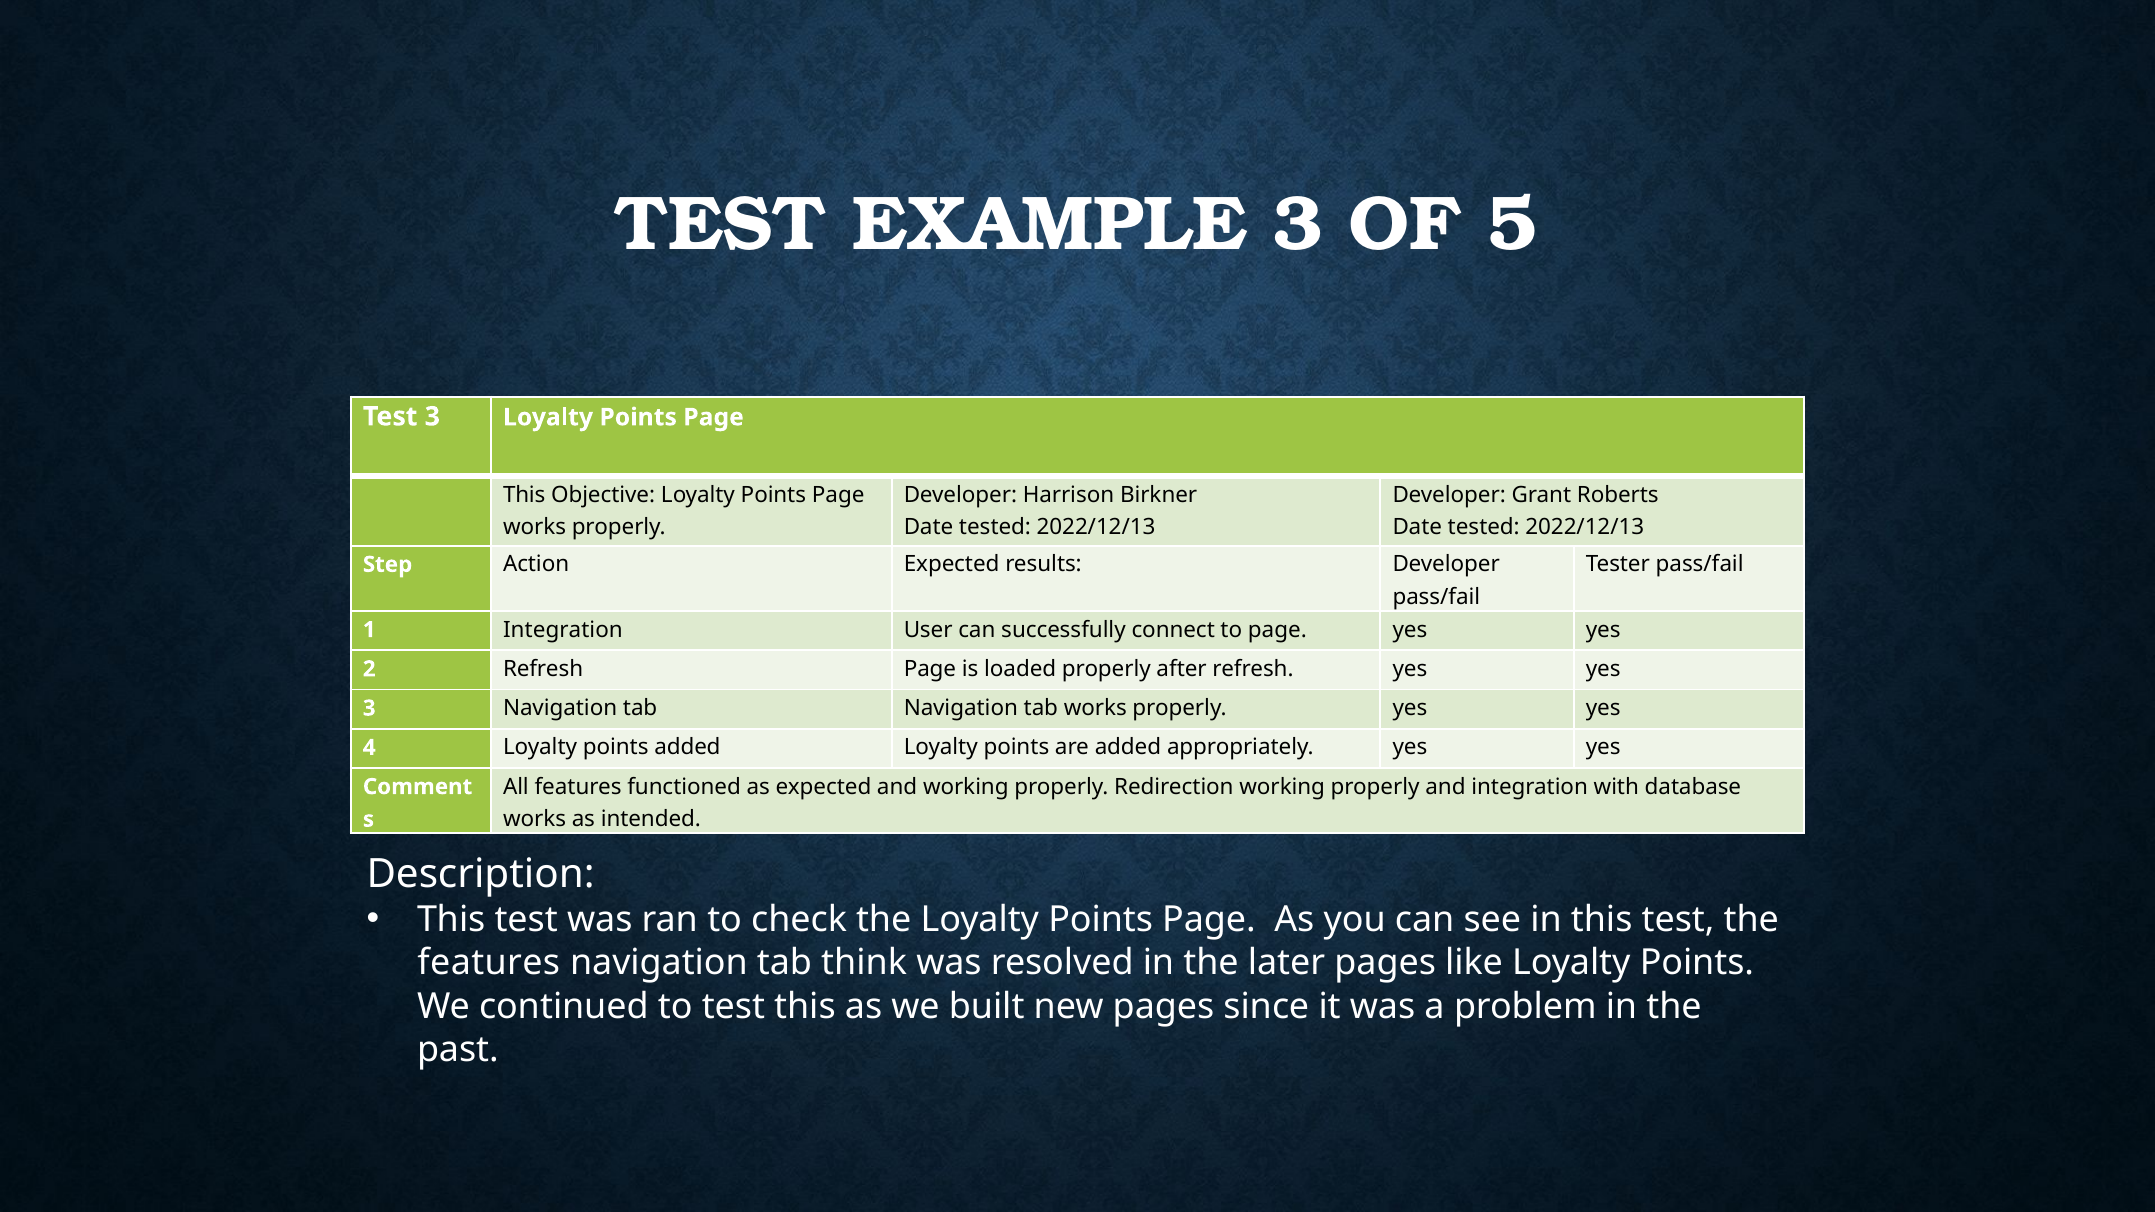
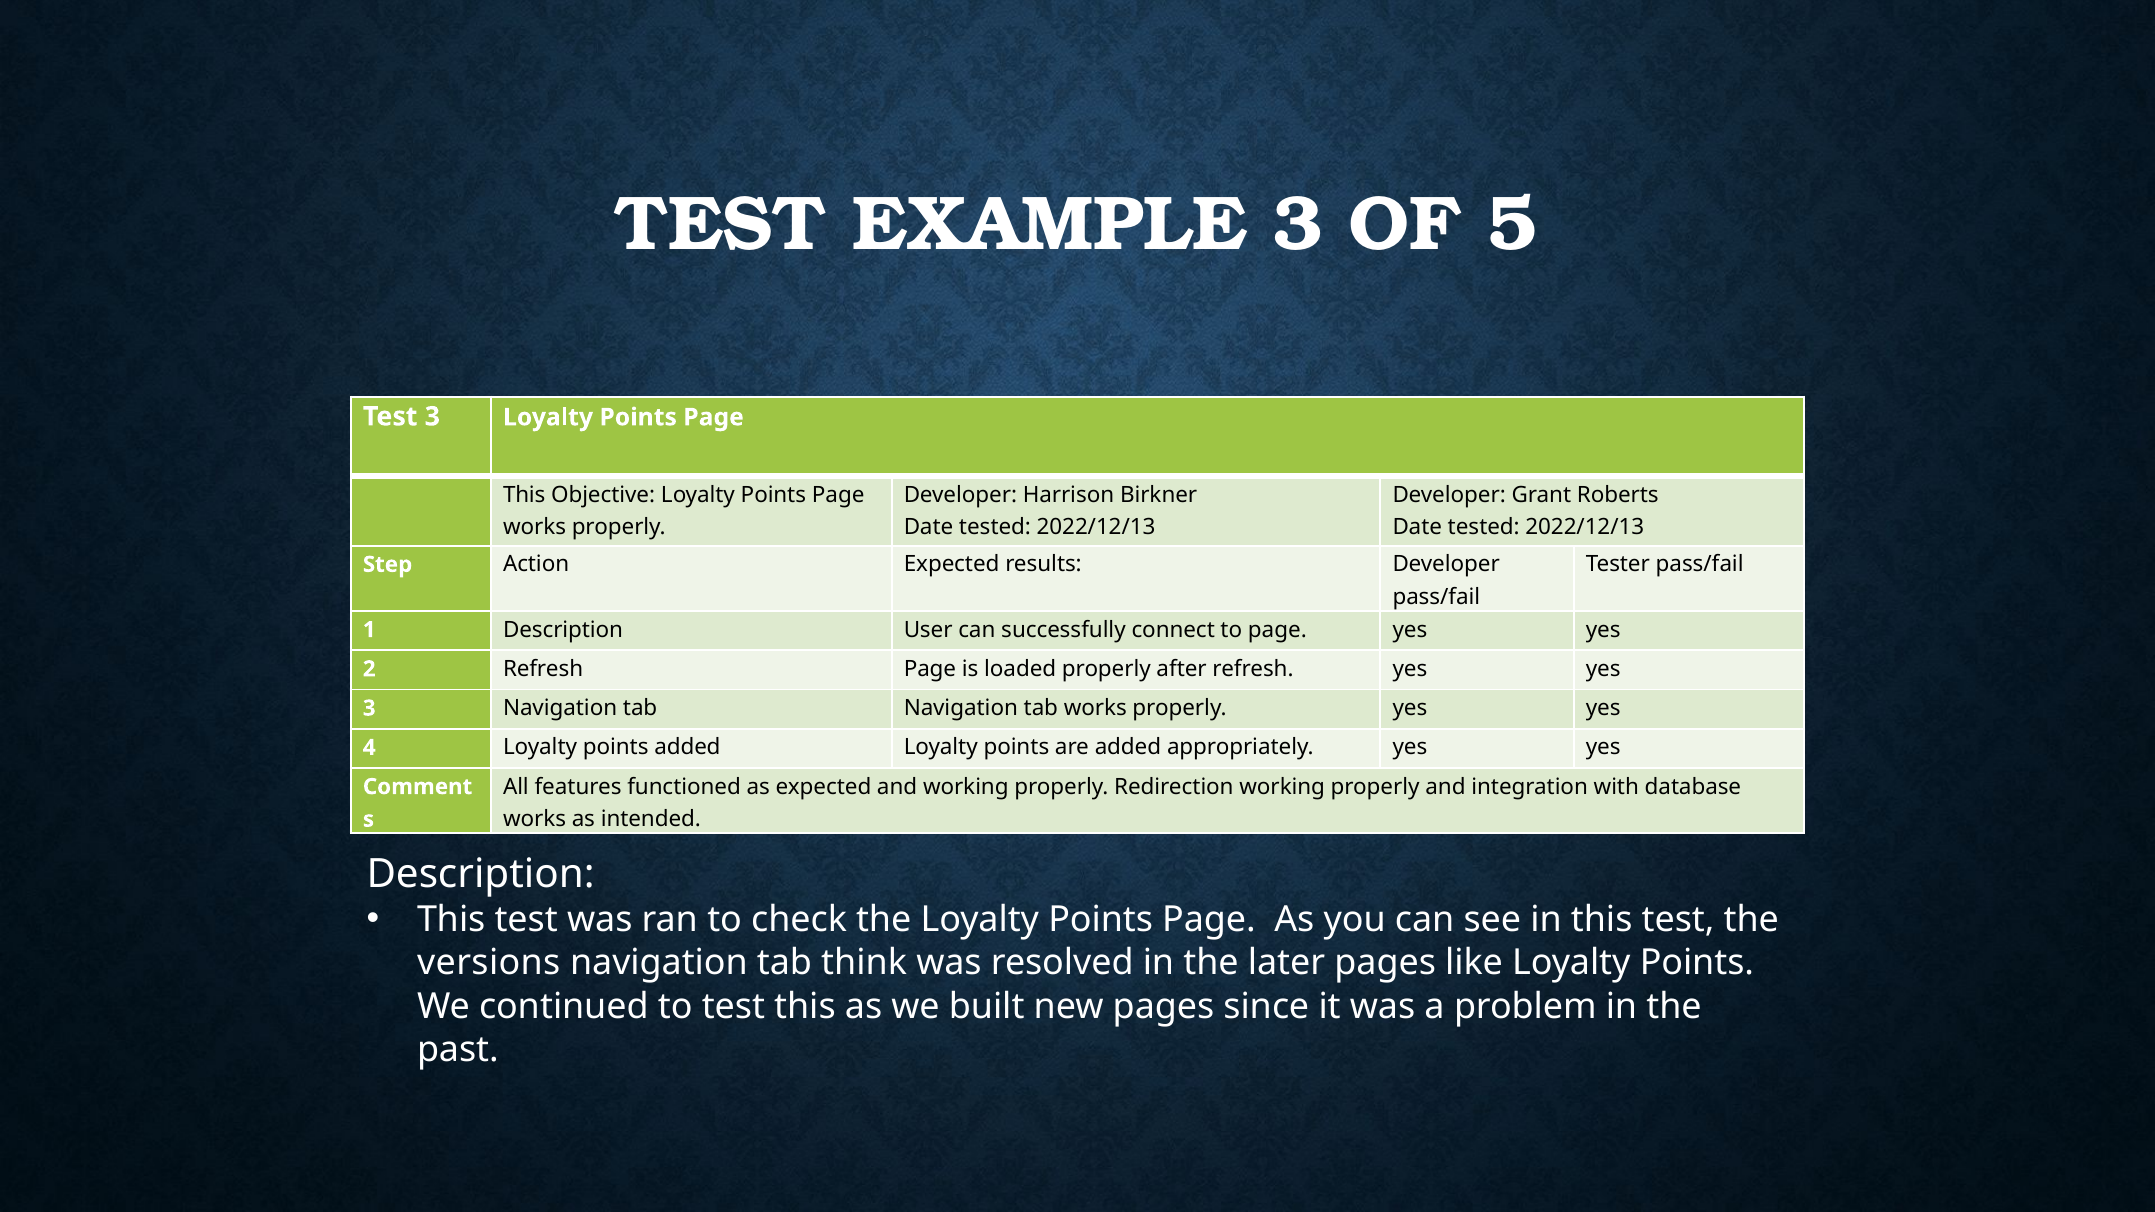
1 Integration: Integration -> Description (563, 630)
features: features -> versions (489, 963)
